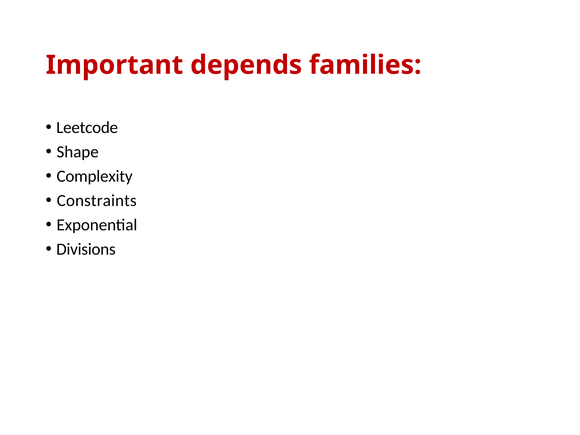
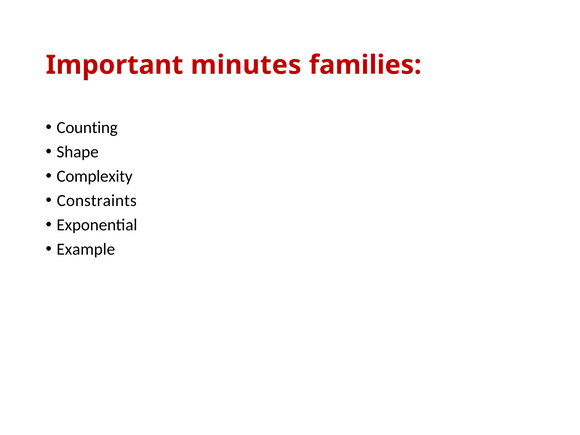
depends: depends -> minutes (246, 65)
Leetcode: Leetcode -> Counting (87, 128)
Divisions: Divisions -> Example (86, 249)
